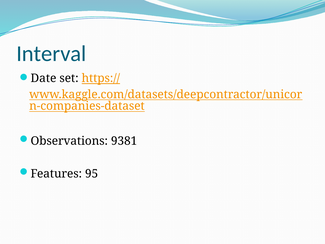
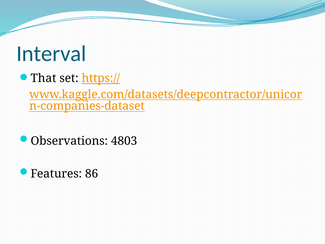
Date: Date -> That (43, 78)
9381: 9381 -> 4803 (124, 141)
95: 95 -> 86 (92, 174)
